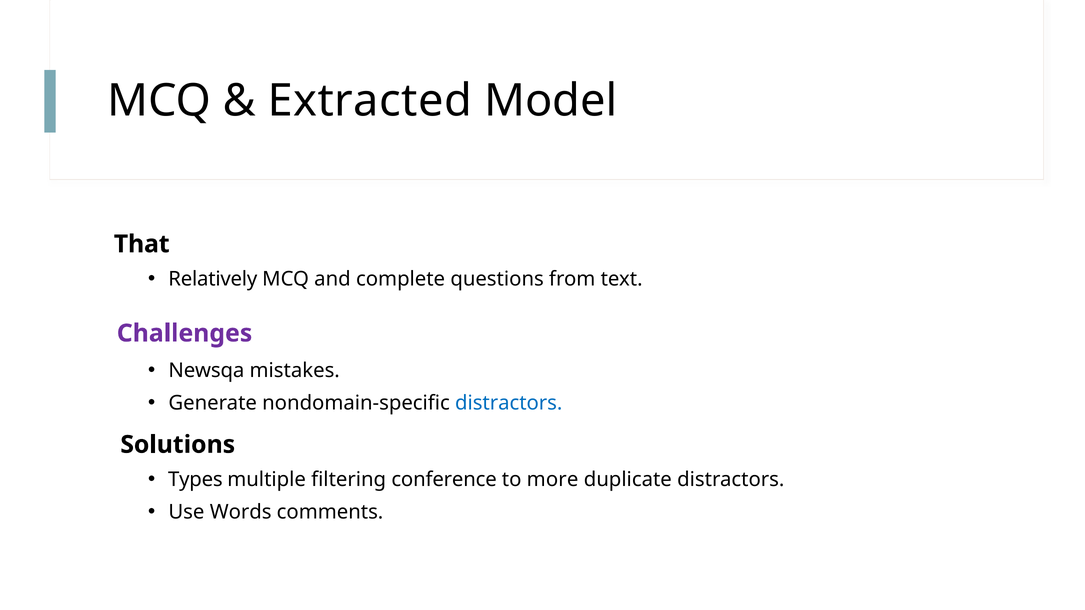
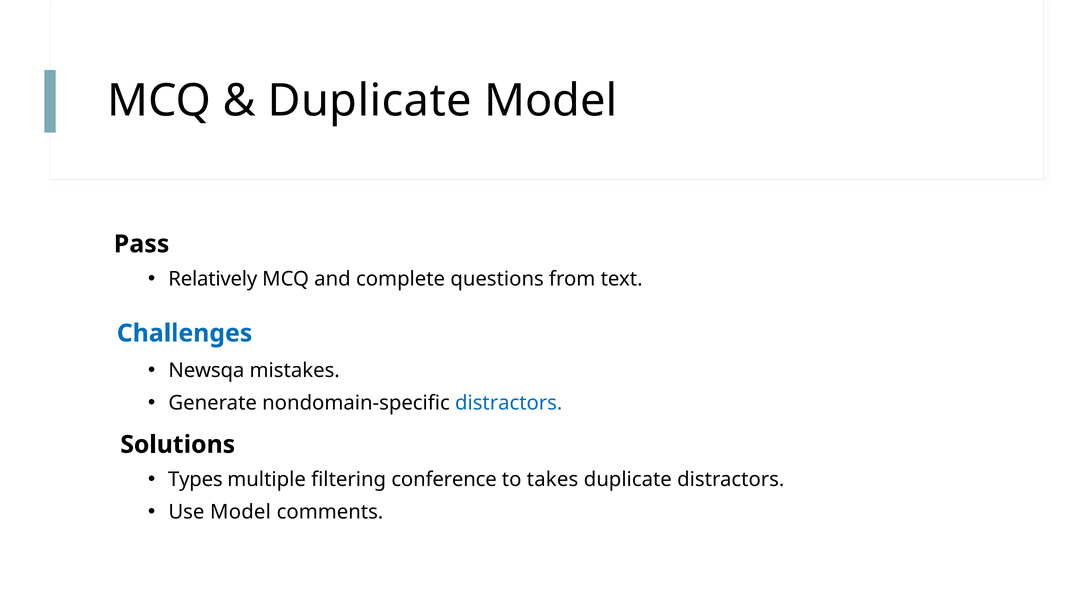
Extracted: Extracted -> Duplicate (370, 101)
That: That -> Pass (142, 244)
Challenges colour: purple -> blue (185, 333)
more: more -> takes (553, 480)
Use Words: Words -> Model (241, 512)
